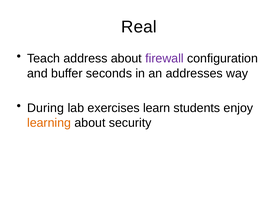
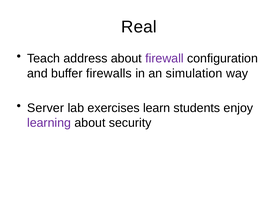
seconds: seconds -> firewalls (109, 73)
addresses: addresses -> simulation (194, 73)
During: During -> Server (46, 108)
learning colour: orange -> purple (49, 123)
